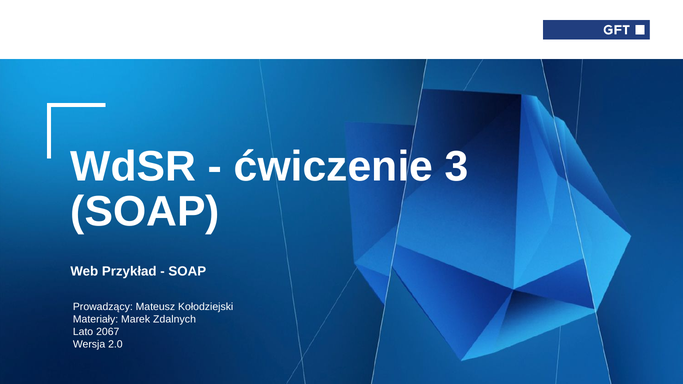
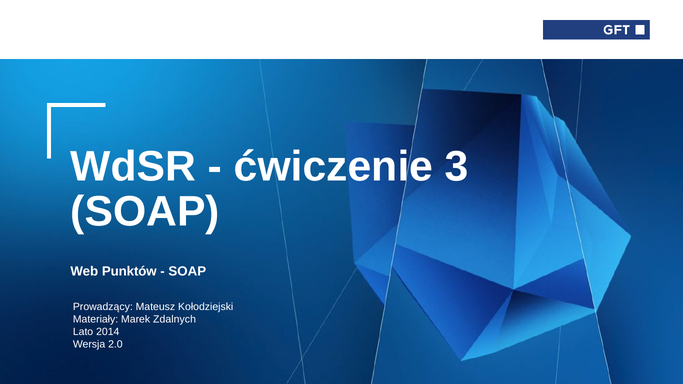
Przykład: Przykład -> Punktów (129, 272)
2067: 2067 -> 2014 (108, 332)
